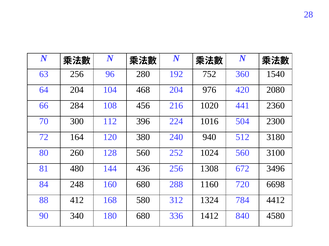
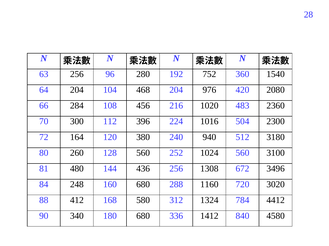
441: 441 -> 483 (242, 106)
6698: 6698 -> 3020 (276, 185)
